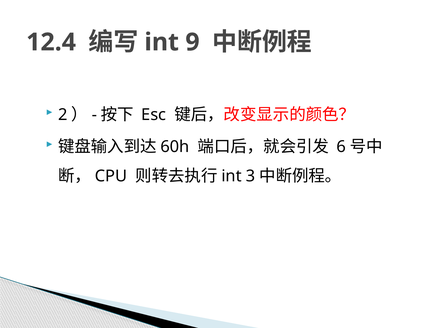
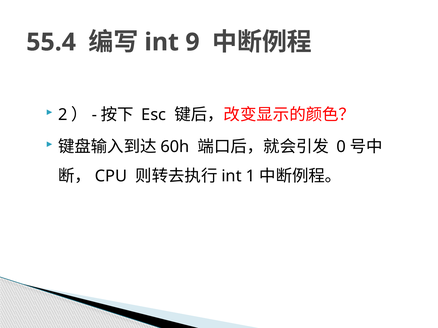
12.4: 12.4 -> 55.4 (51, 42)
6: 6 -> 0 (341, 147)
3: 3 -> 1 (251, 176)
